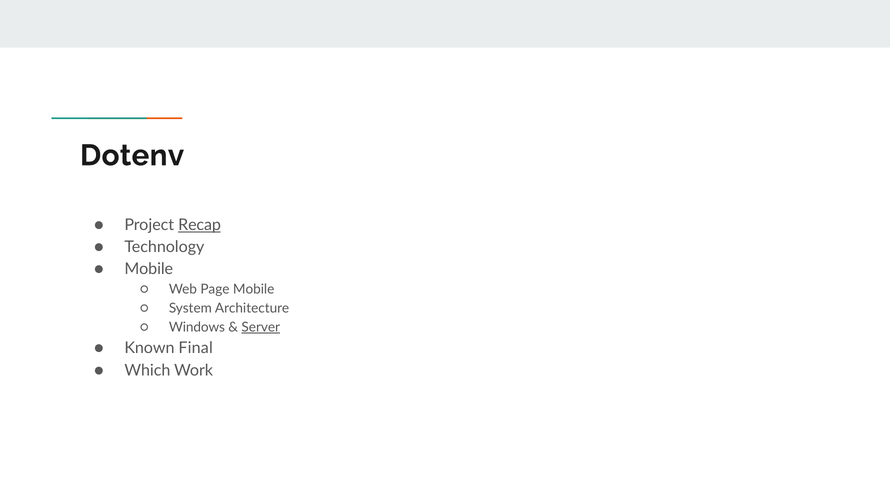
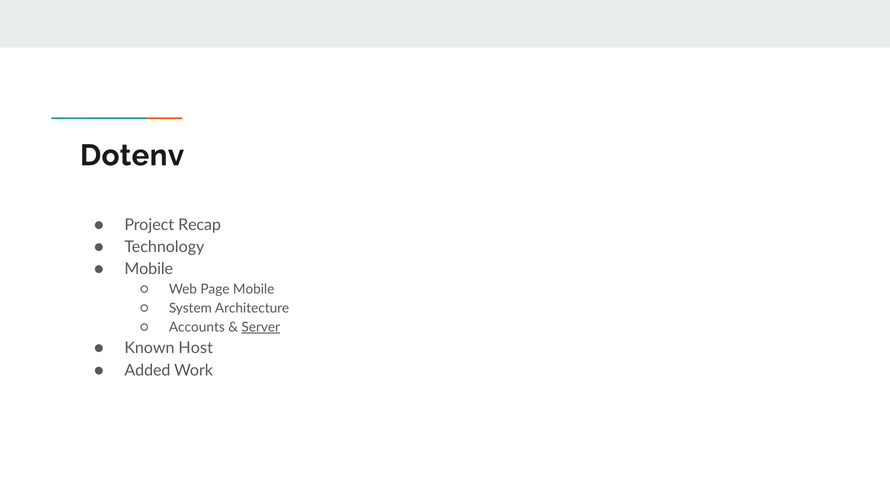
Recap underline: present -> none (200, 225)
Windows: Windows -> Accounts (197, 327)
Final: Final -> Host (196, 348)
Which: Which -> Added (147, 370)
